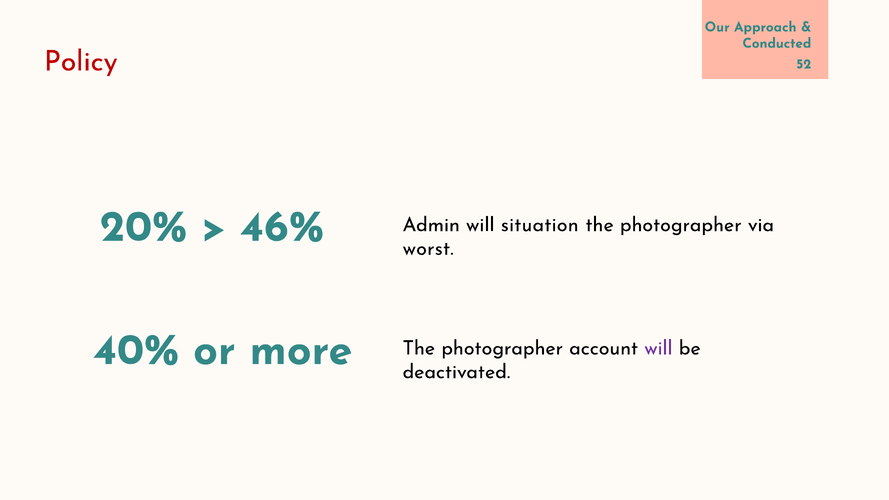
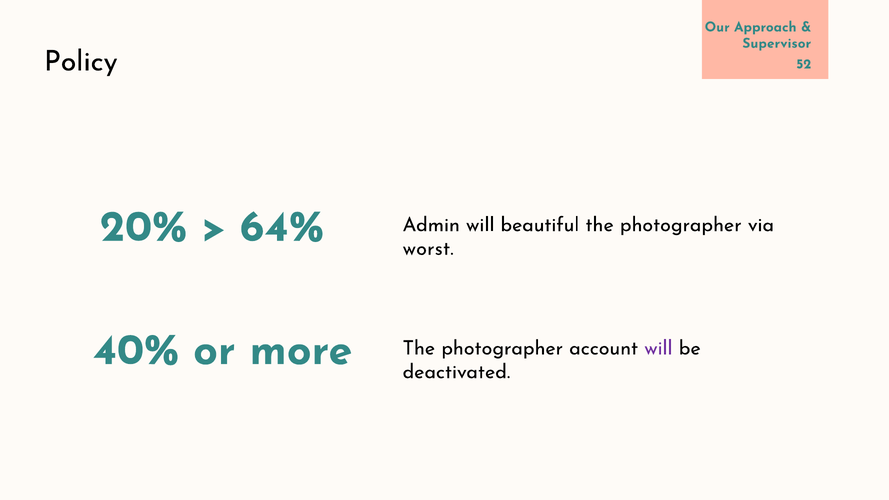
Conducted: Conducted -> Supervisor (777, 43)
Policy colour: red -> black (81, 61)
46%: 46% -> 64% (282, 227)
situation: situation -> beautiful (540, 225)
